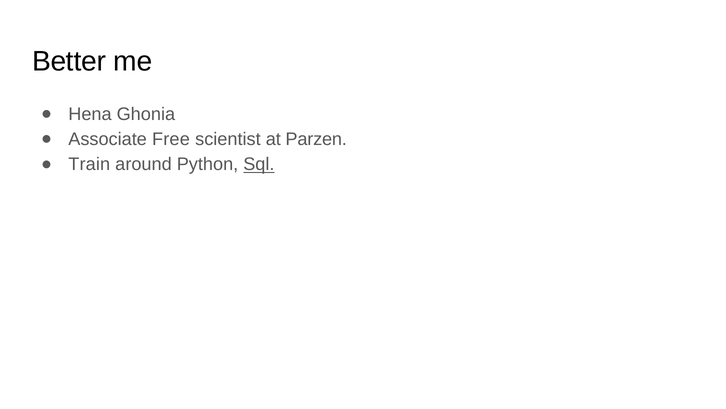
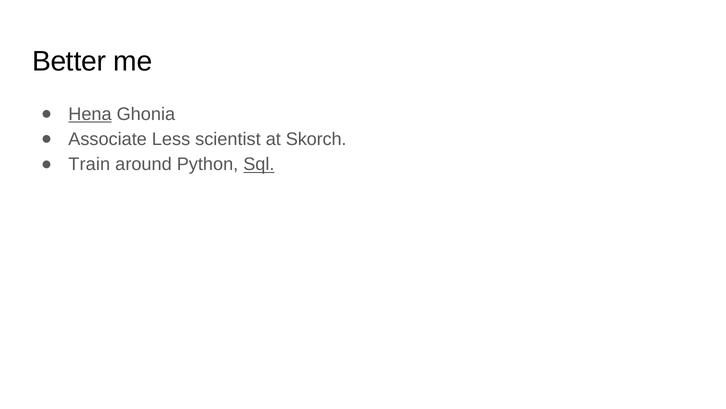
Hena underline: none -> present (90, 114)
Free: Free -> Less (171, 139)
Parzen: Parzen -> Skorch (316, 139)
